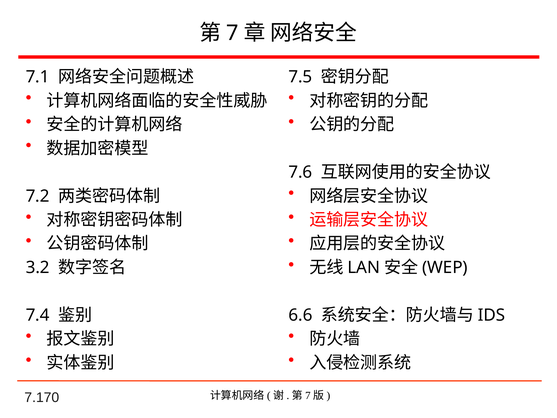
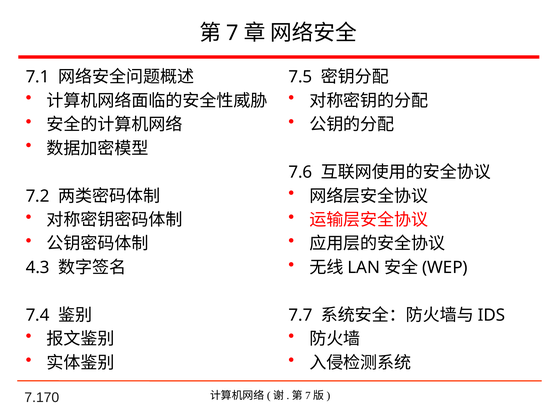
3.2: 3.2 -> 4.3 (38, 267)
6.6: 6.6 -> 7.7 (300, 315)
